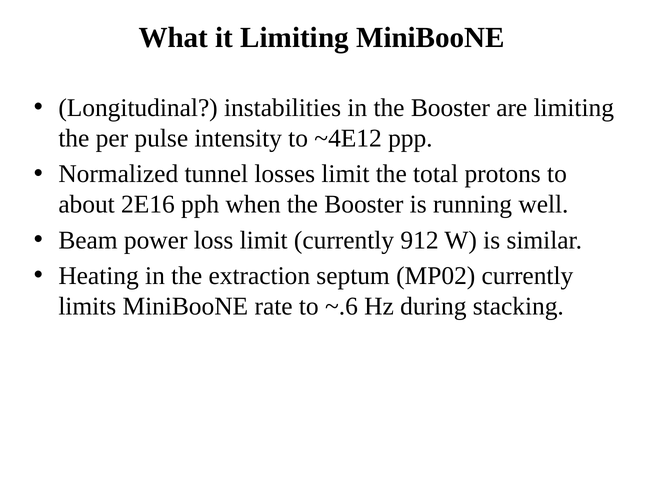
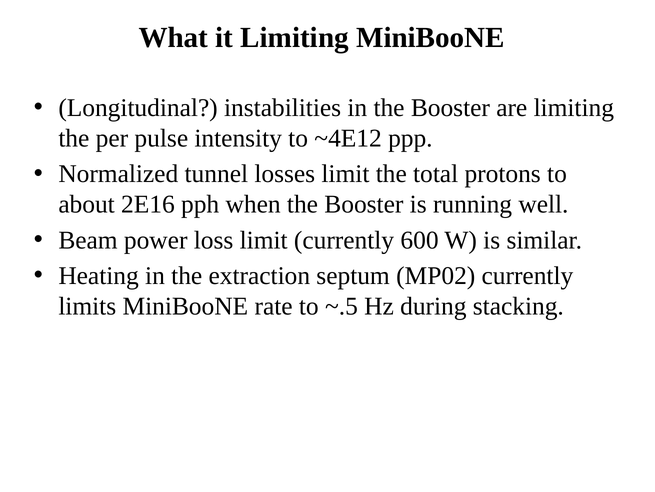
912: 912 -> 600 (420, 240)
~.6: ~.6 -> ~.5 (341, 306)
